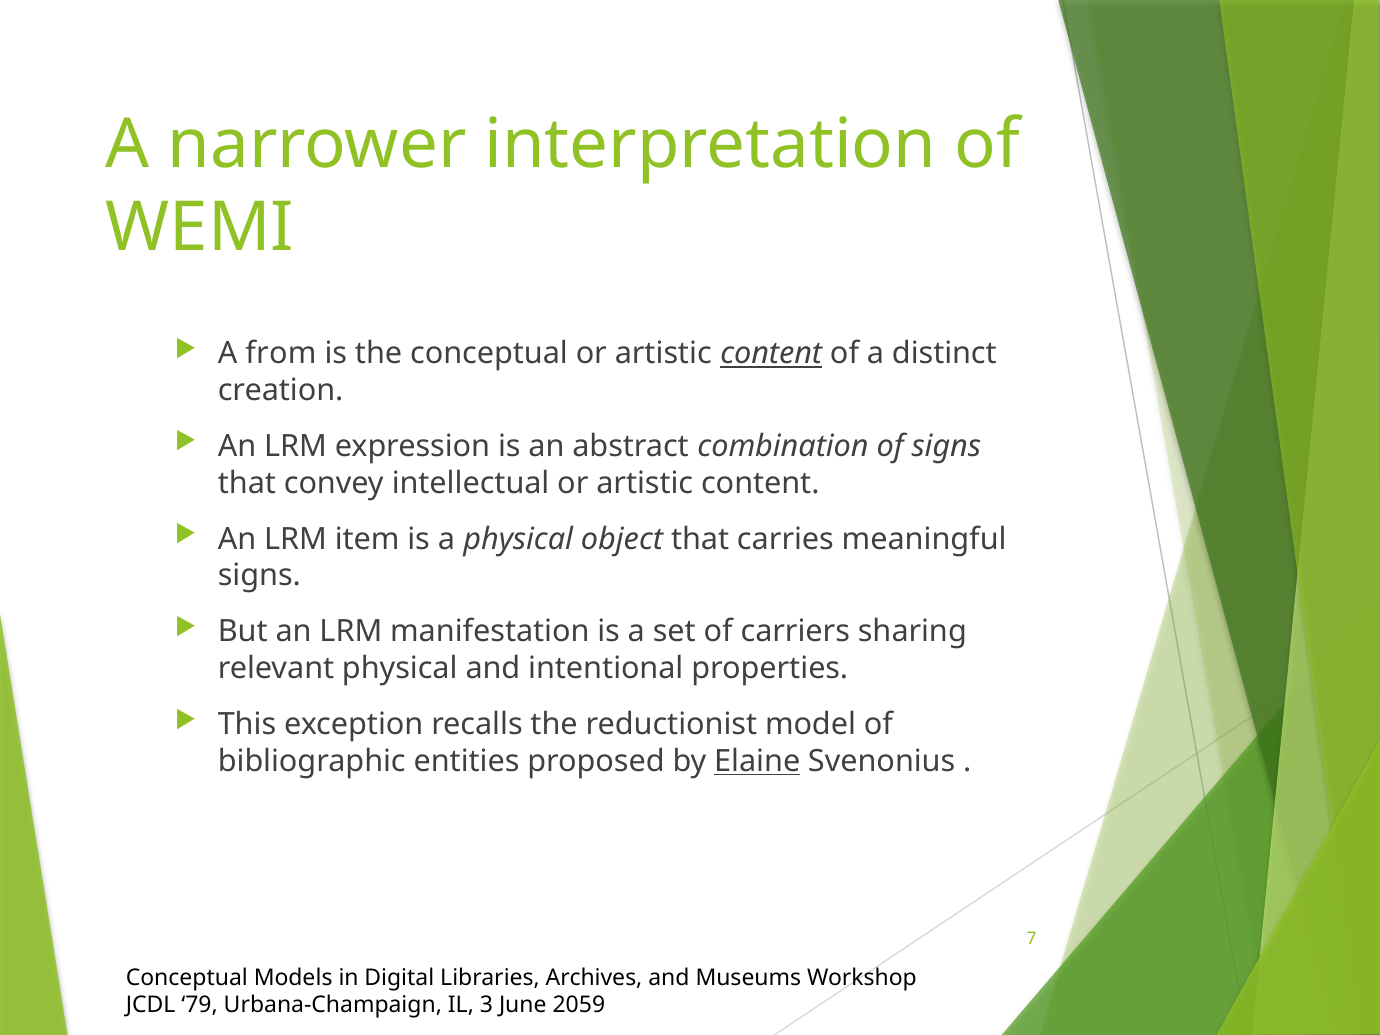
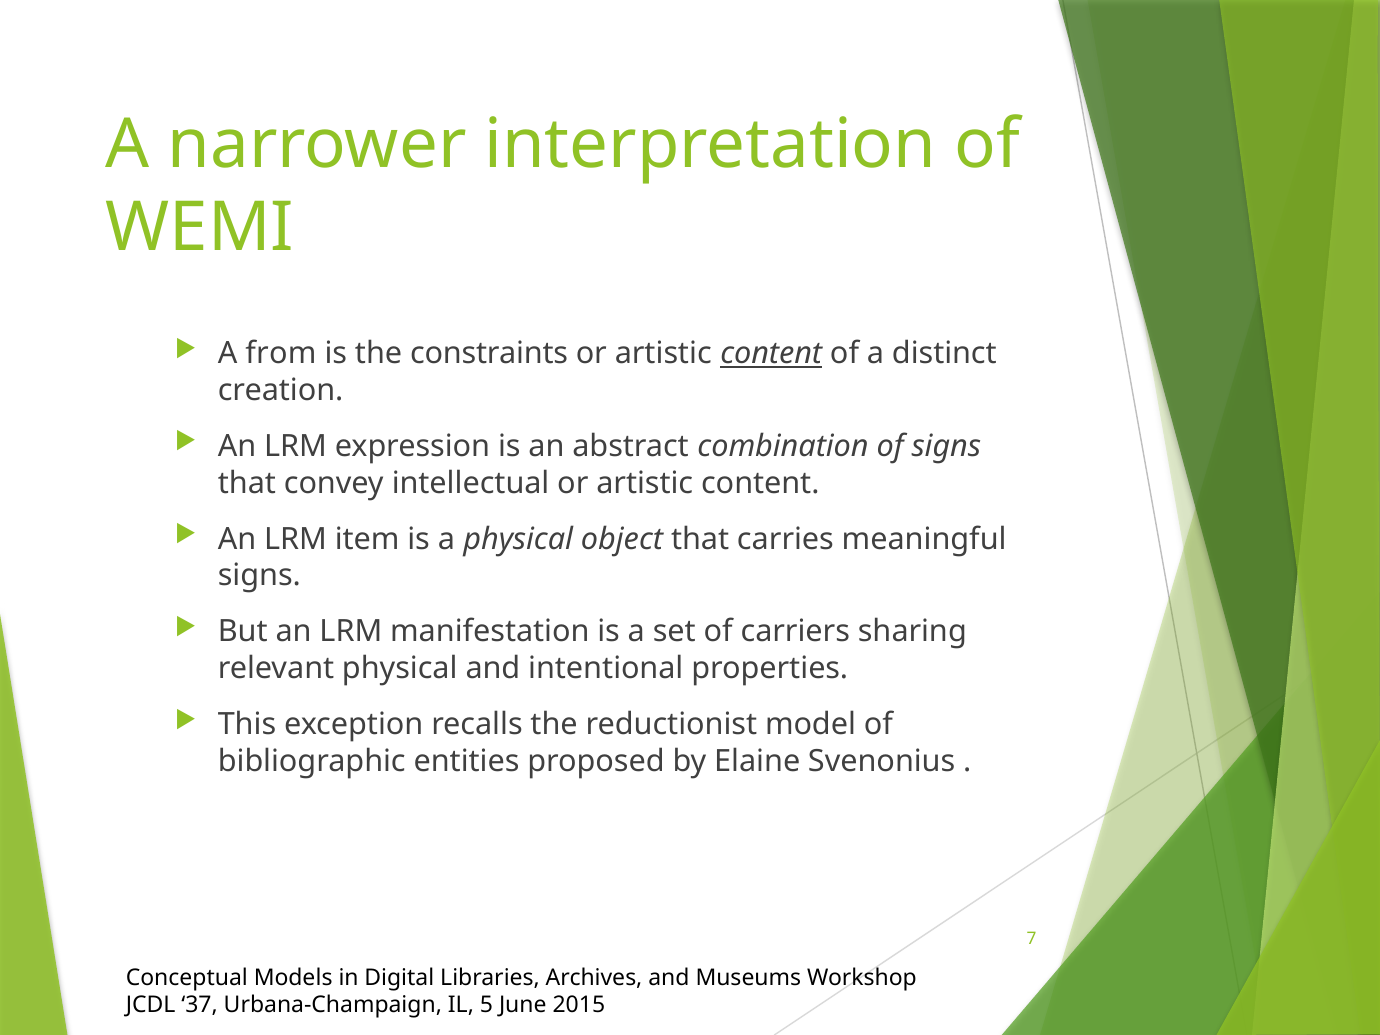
the conceptual: conceptual -> constraints (489, 354)
Elaine underline: present -> none (757, 761)
79: 79 -> 37 (200, 1005)
3: 3 -> 5 (486, 1005)
2059: 2059 -> 2015 (579, 1005)
